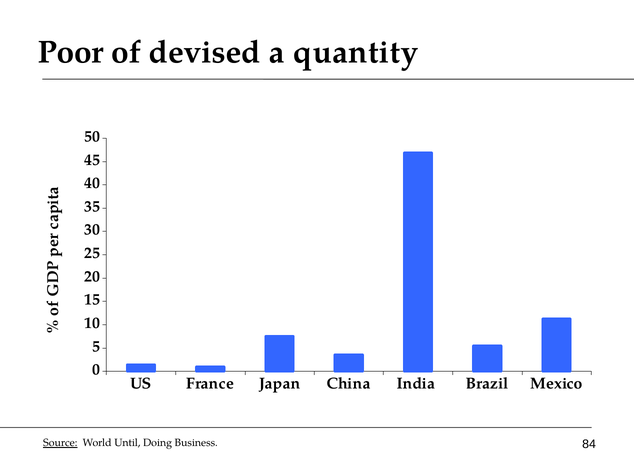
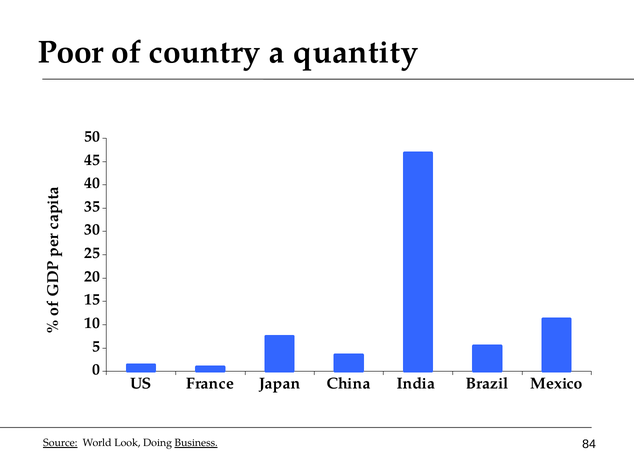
devised: devised -> country (205, 52)
Until: Until -> Look (127, 443)
Business underline: none -> present (196, 443)
